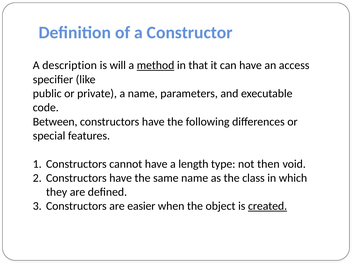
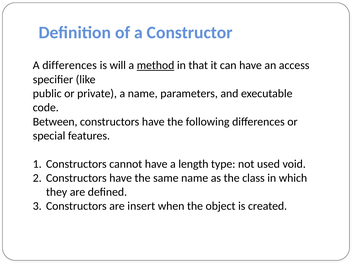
A description: description -> differences (70, 65)
then: then -> used (268, 164)
easier: easier -> insert (141, 206)
created underline: present -> none (268, 206)
